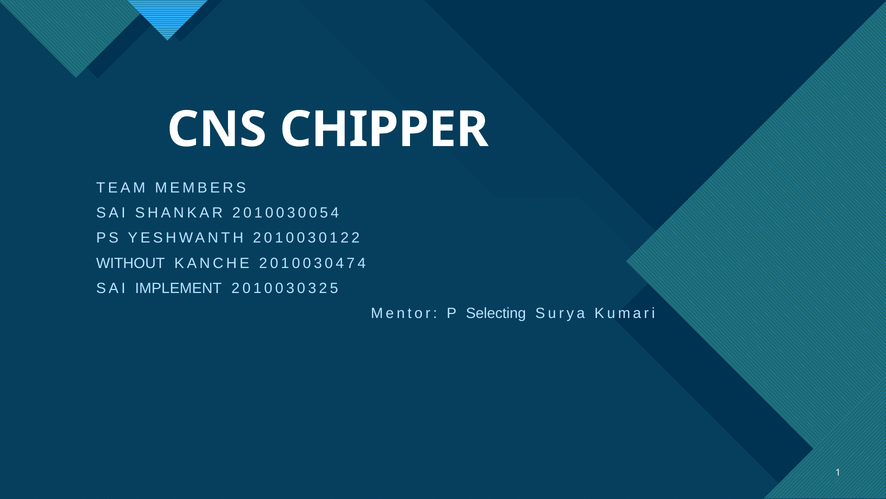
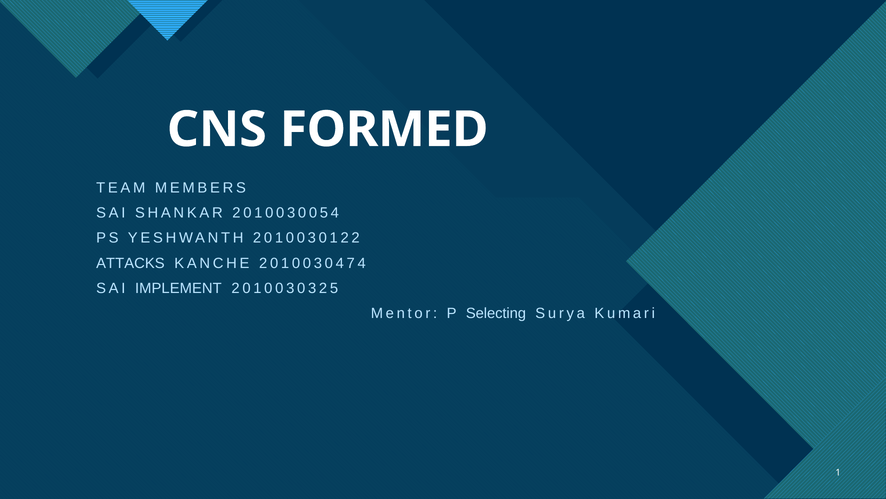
CHIPPER: CHIPPER -> FORMED (384, 129)
WITHOUT: WITHOUT -> ATTACKS (130, 263)
